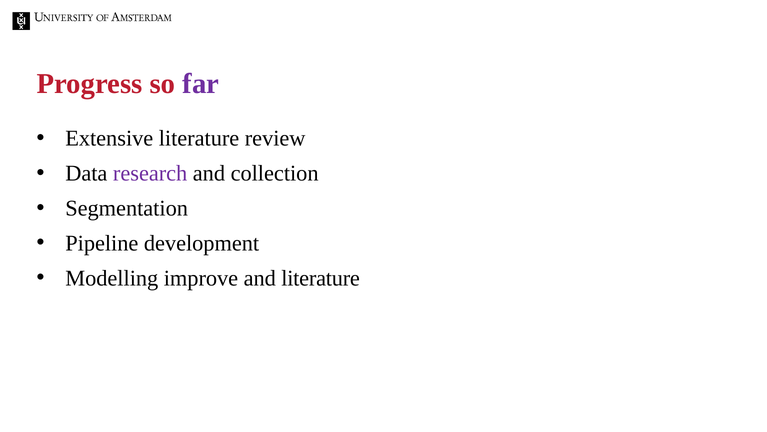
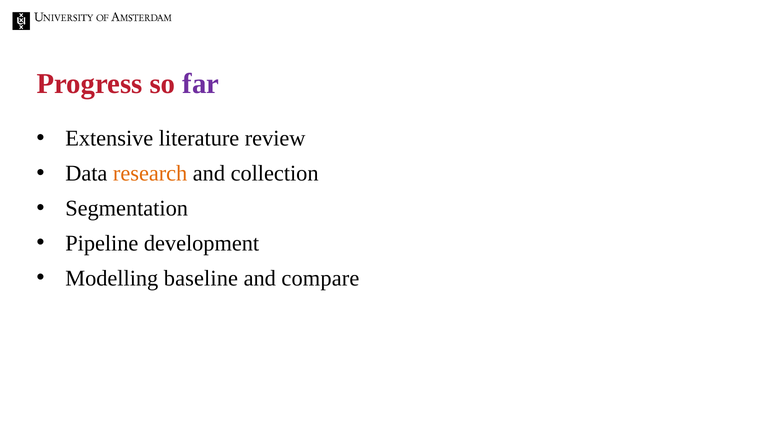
research colour: purple -> orange (150, 173)
improve: improve -> baseline (201, 278)
and literature: literature -> compare (320, 278)
